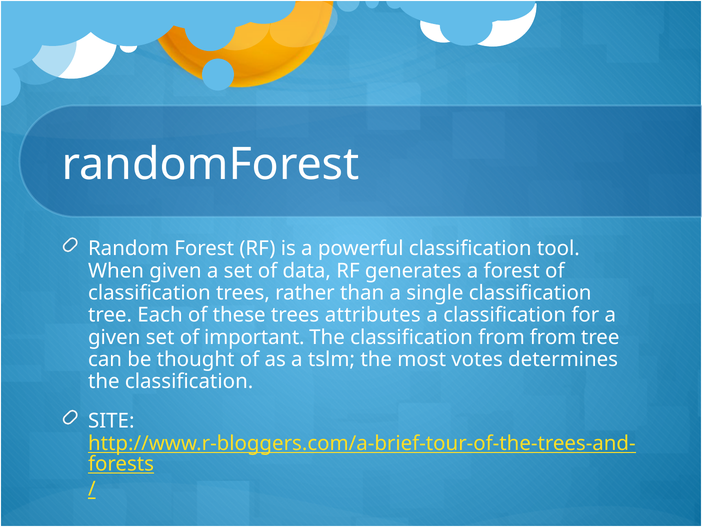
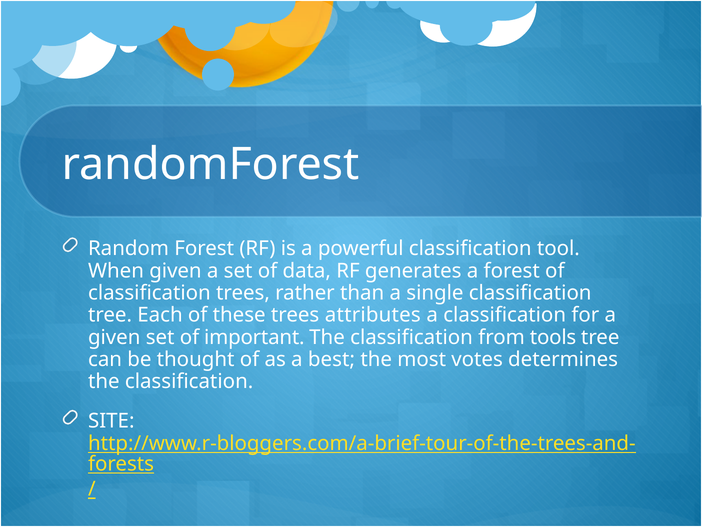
from from: from -> tools (553, 337)
tslm: tslm -> best (331, 359)
